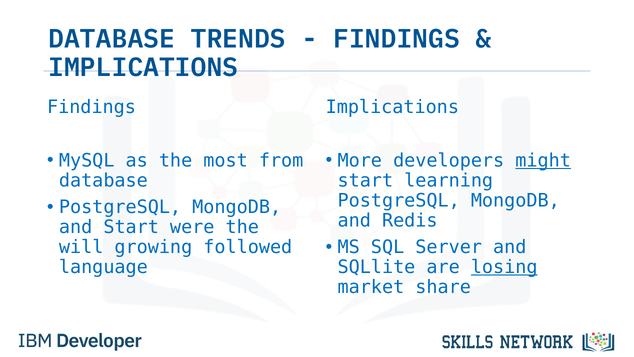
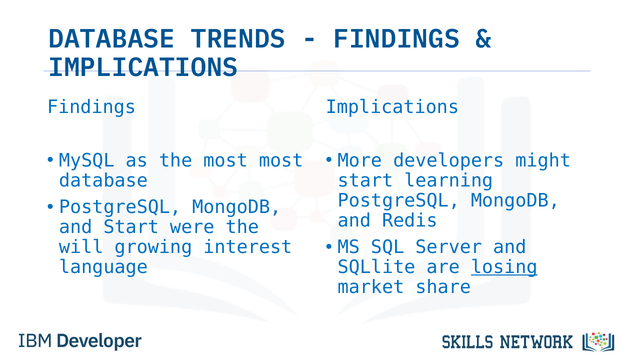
most from: from -> most (281, 160)
might underline: present -> none (543, 160)
followed: followed -> interest (248, 247)
